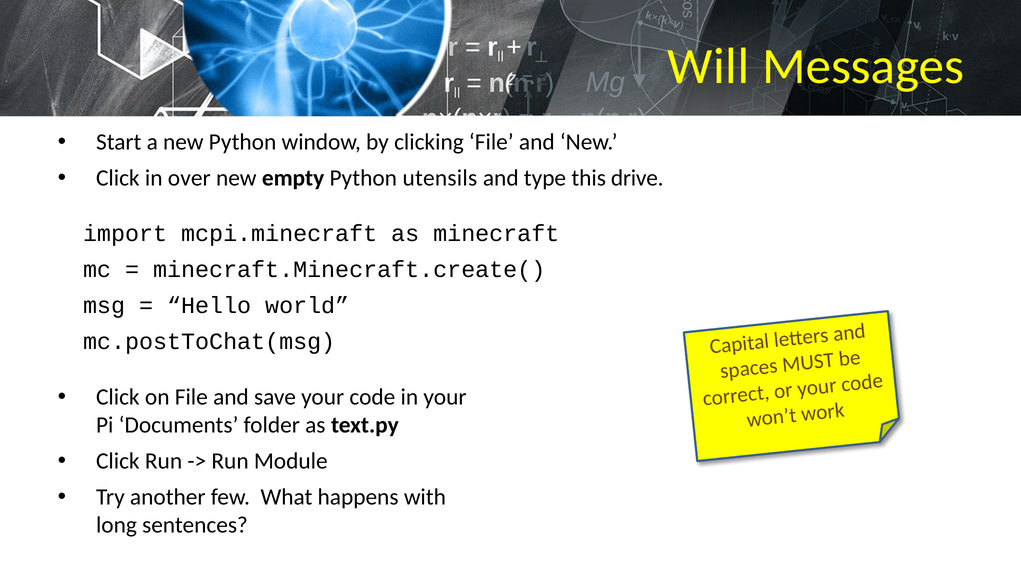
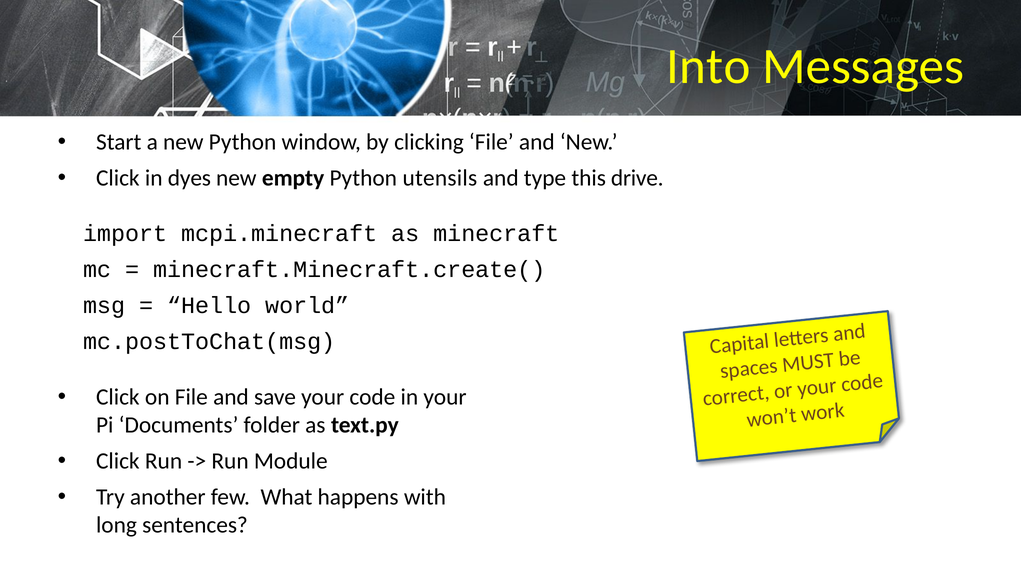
Will: Will -> Into (708, 66)
over: over -> dyes (189, 178)
